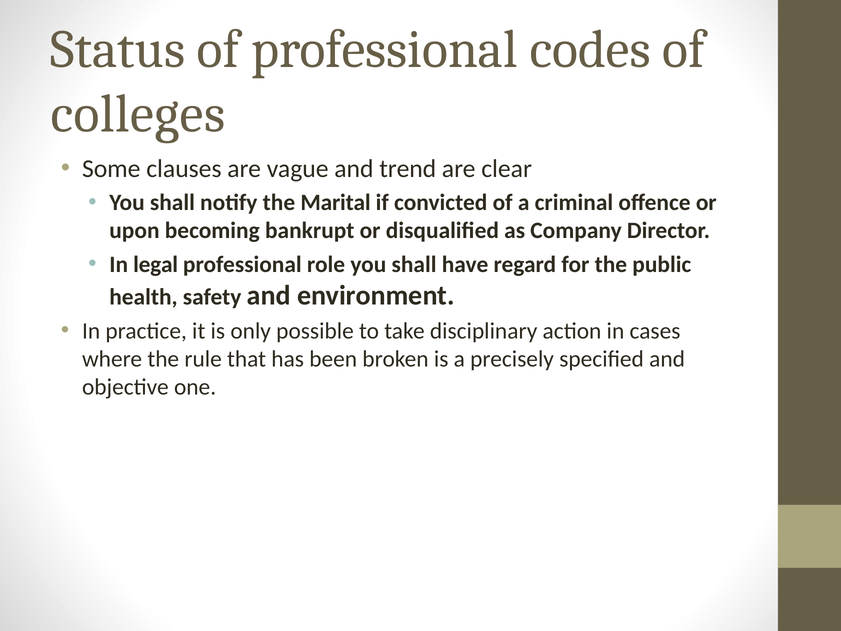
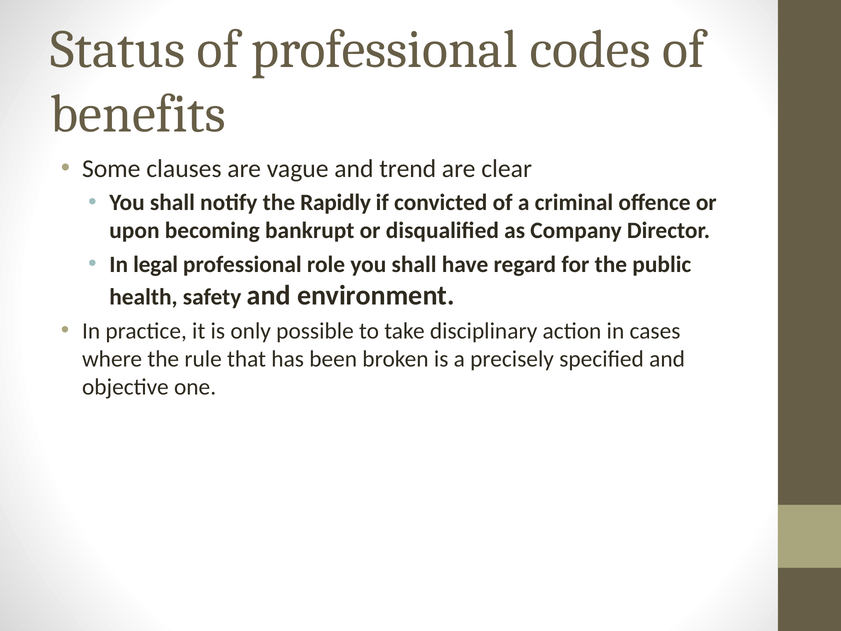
colleges: colleges -> benefits (138, 114)
Marital: Marital -> Rapidly (336, 203)
